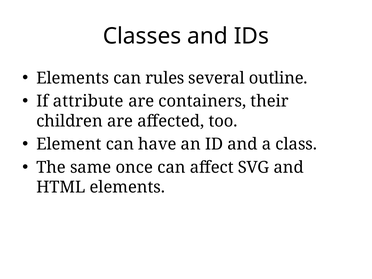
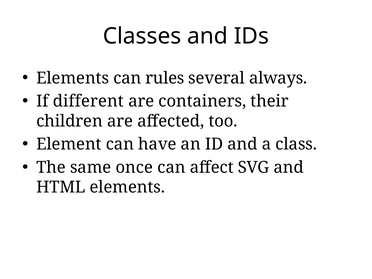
outline: outline -> always (278, 78)
attribute: attribute -> different (88, 101)
